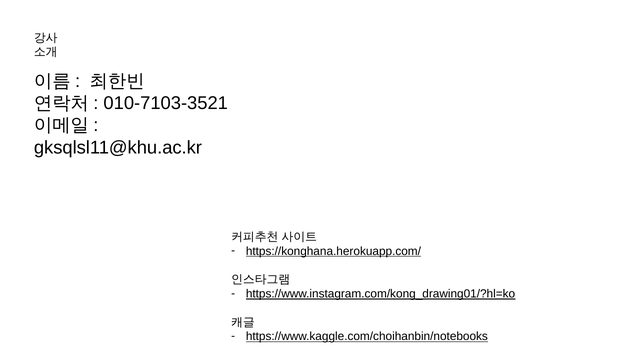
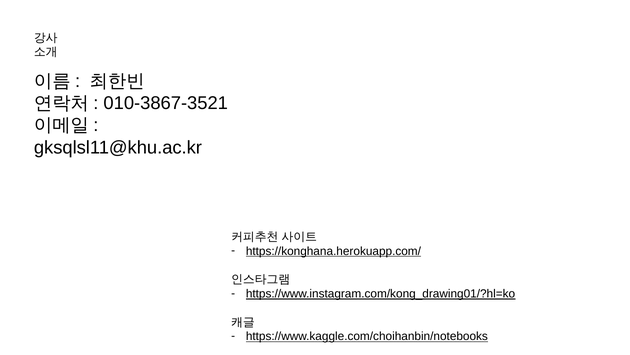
010-7103-3521: 010-7103-3521 -> 010-3867-3521 (166, 103)
